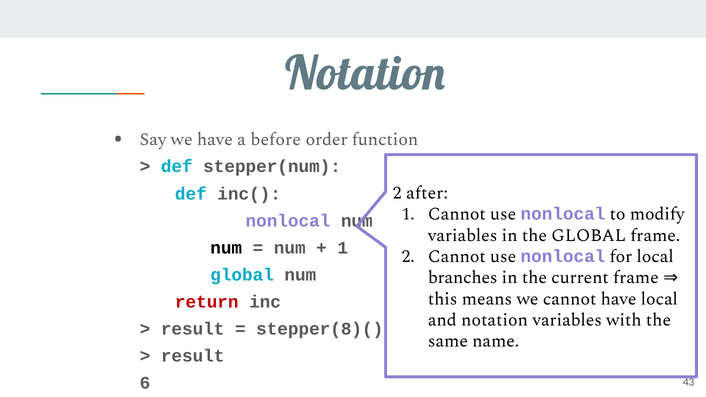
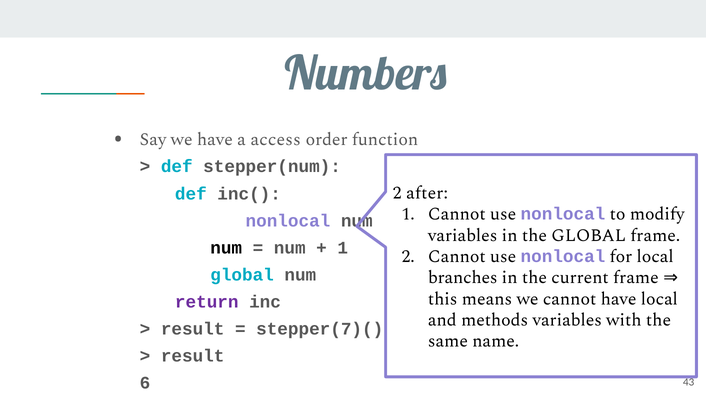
Notation: Notation -> Numbers (366, 74)
before: before -> access (276, 140)
return colour: red -> purple (207, 302)
and notation: notation -> methods (495, 320)
stepper(8)(: stepper(8)( -> stepper(7)( (320, 329)
